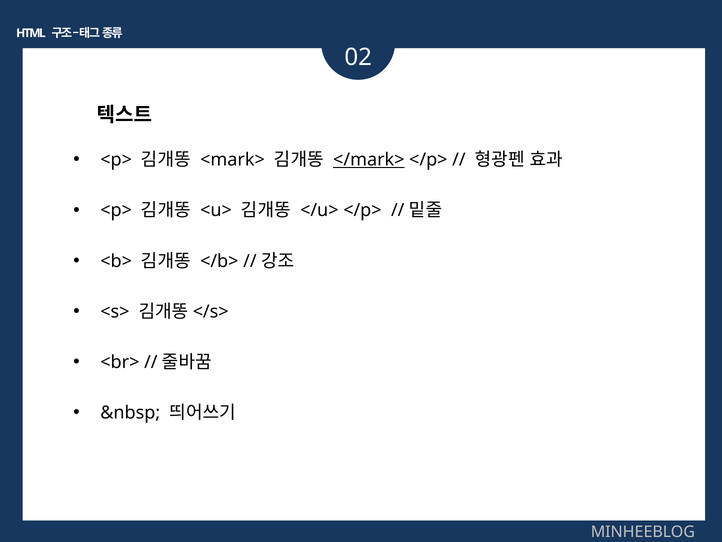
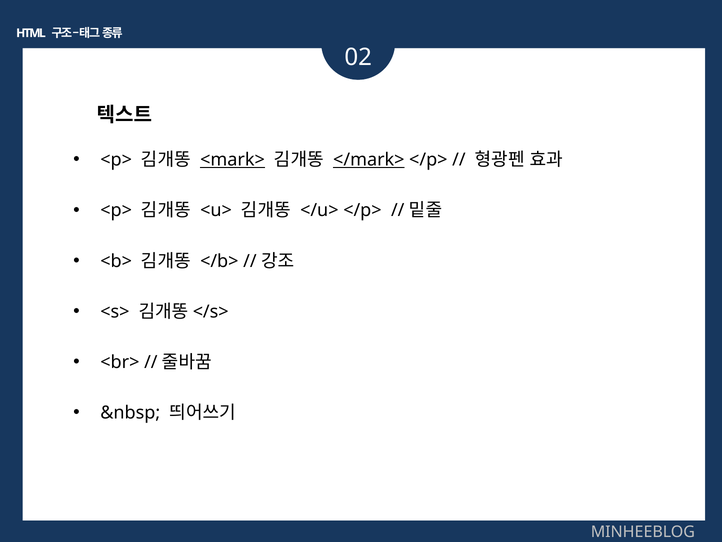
<mark> underline: none -> present (233, 160)
